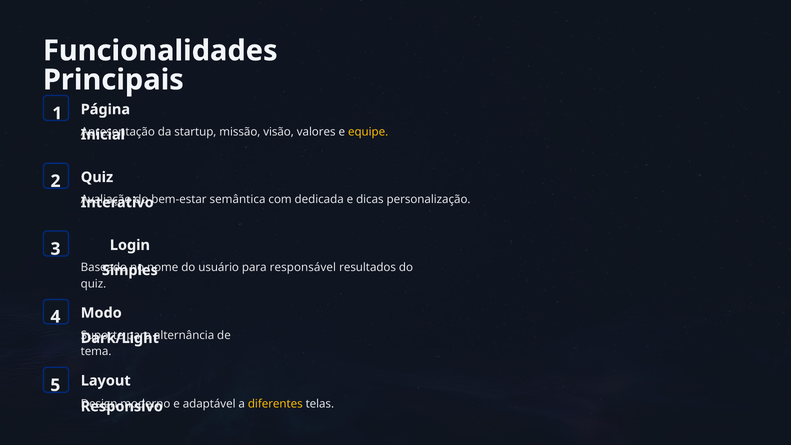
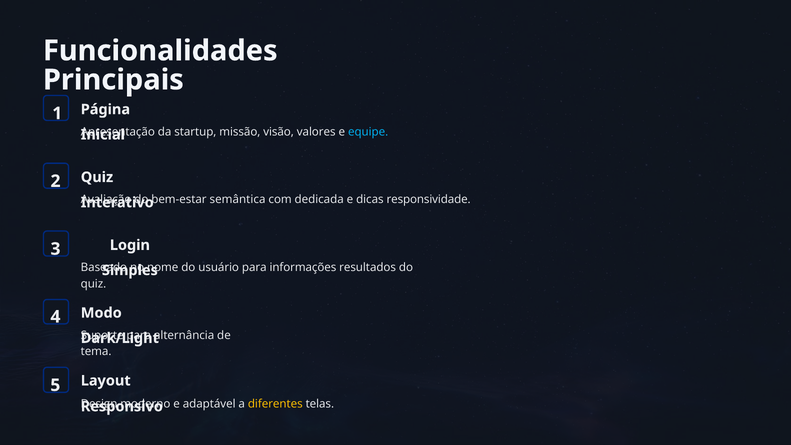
equipe colour: yellow -> light blue (368, 132)
personalização: personalização -> responsividade (429, 200)
responsável: responsável -> informações (303, 268)
